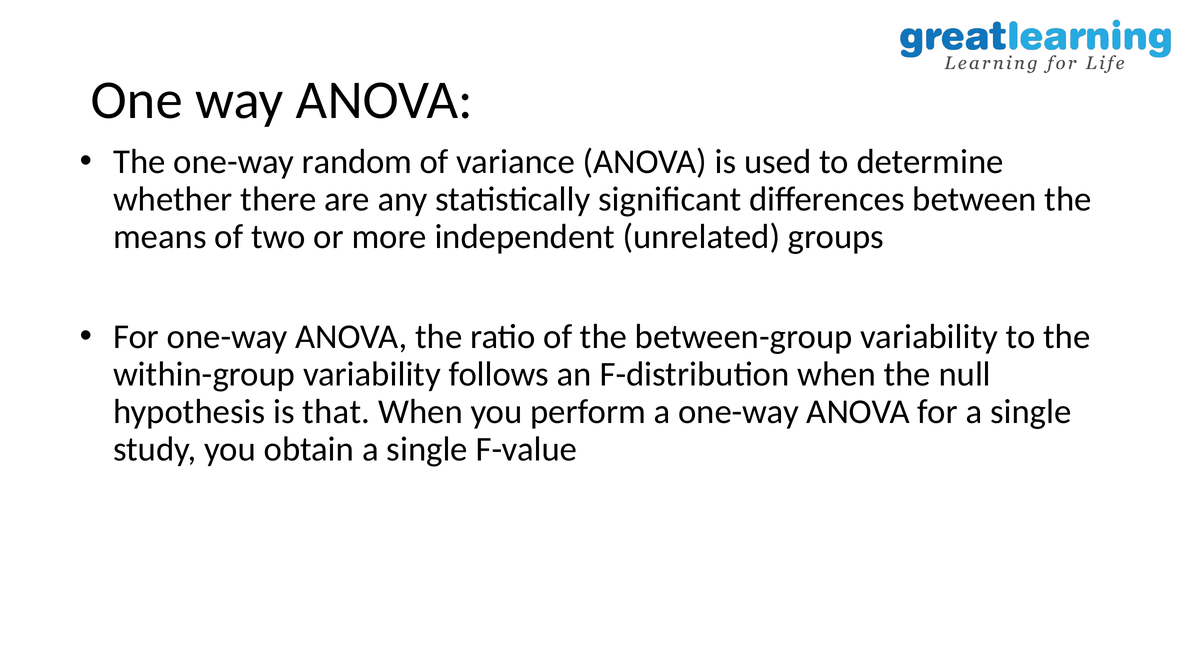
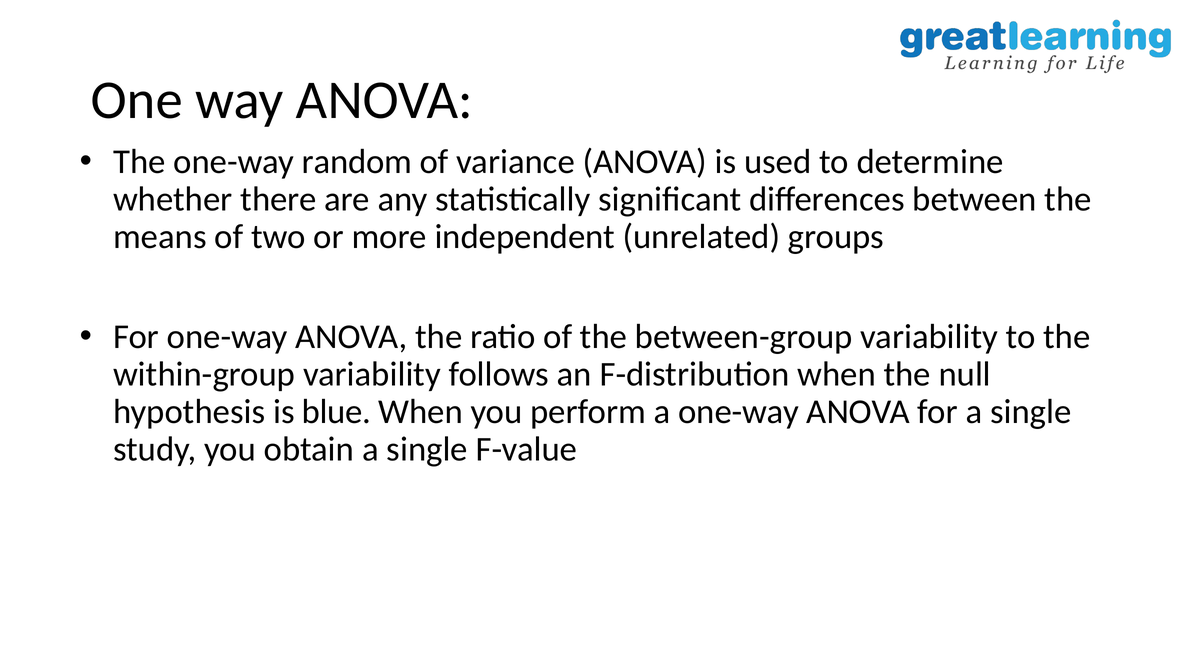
that: that -> blue (337, 411)
